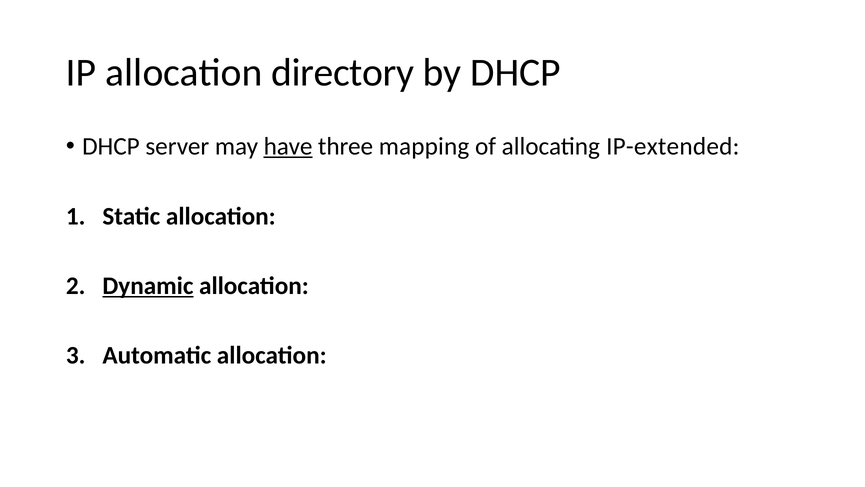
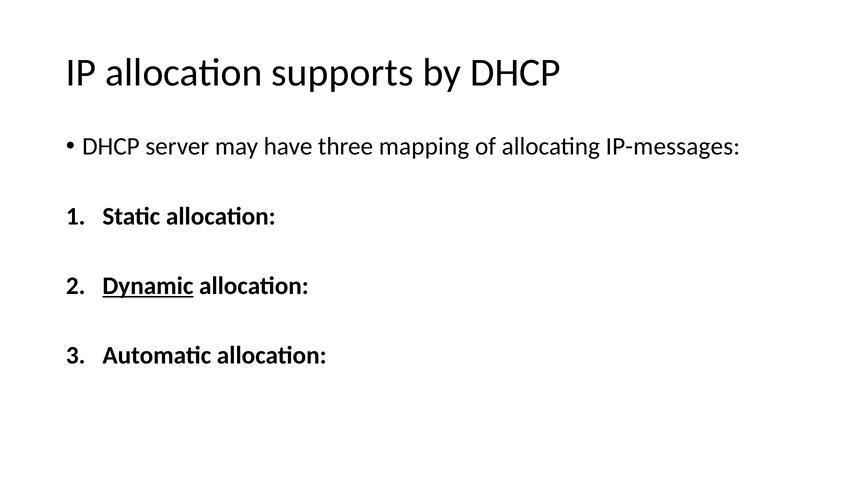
directory: directory -> supports (342, 73)
have underline: present -> none (288, 146)
IP-extended: IP-extended -> IP-messages (673, 146)
